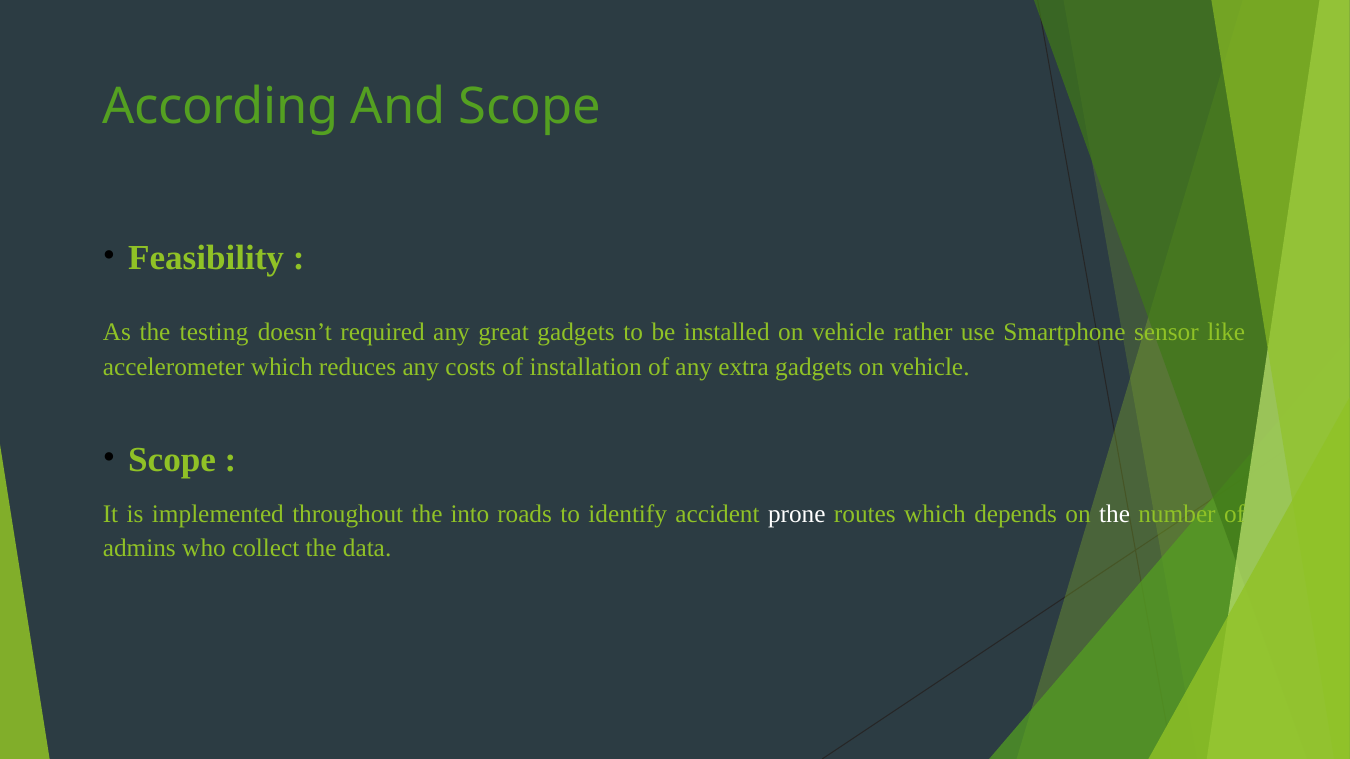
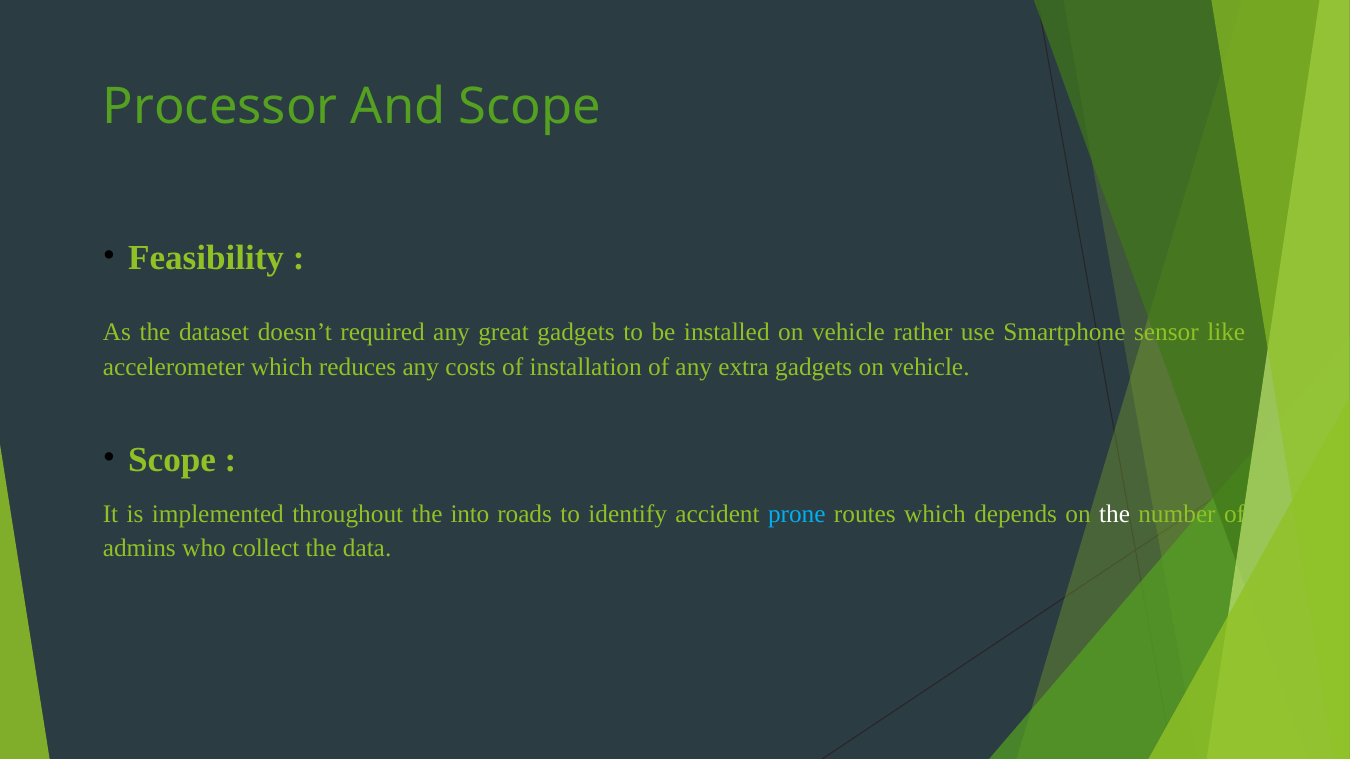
According: According -> Processor (220, 107)
testing: testing -> dataset (214, 333)
prone colour: white -> light blue (797, 514)
